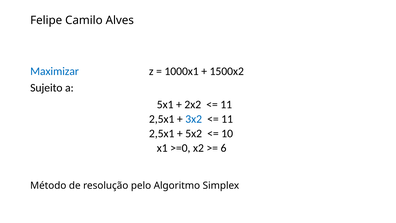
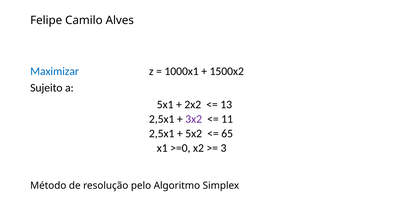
11: 11 -> 13 (226, 104)
3x2 colour: blue -> purple (194, 119)
10: 10 -> 65 (227, 133)
6: 6 -> 3 (224, 148)
